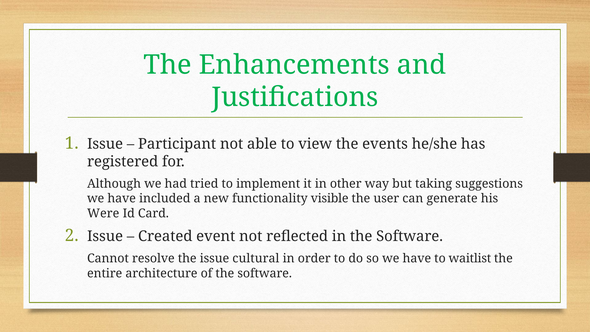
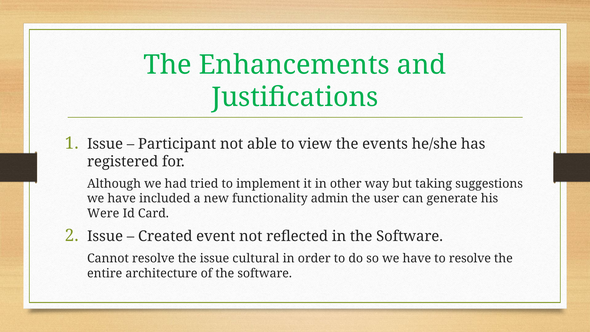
visible: visible -> admin (330, 198)
to waitlist: waitlist -> resolve (470, 258)
